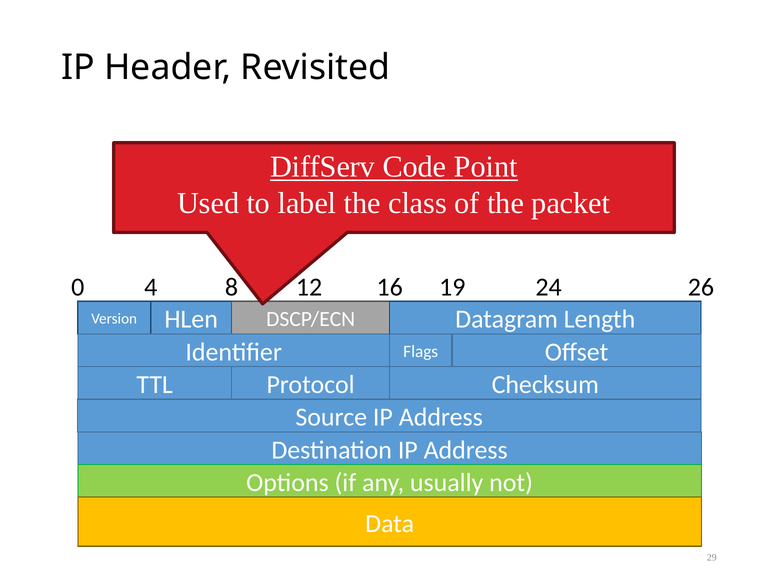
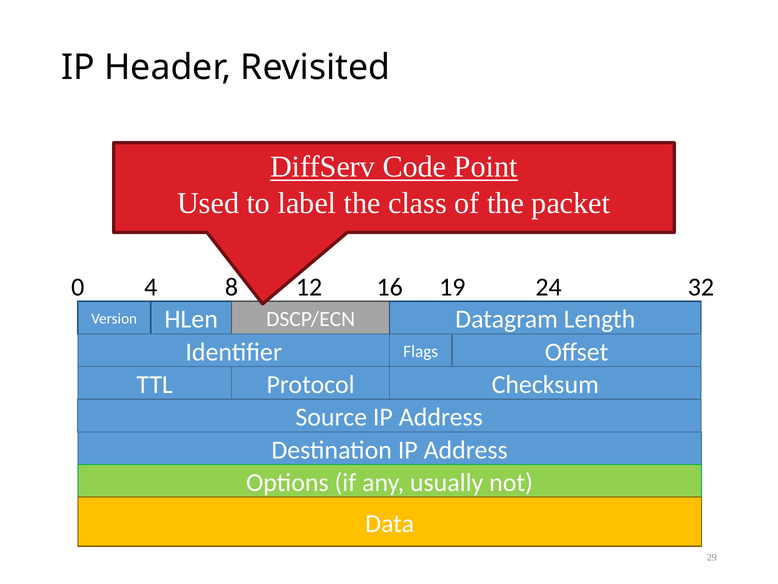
26: 26 -> 32 (701, 287)
